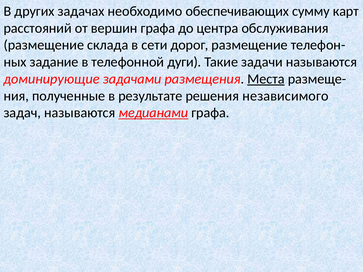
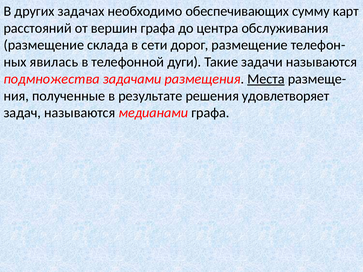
задание: задание -> явилась (54, 62)
доминирующие: доминирующие -> подмножества (52, 79)
независимого: независимого -> удовлетворяет (286, 96)
медианами underline: present -> none (153, 113)
